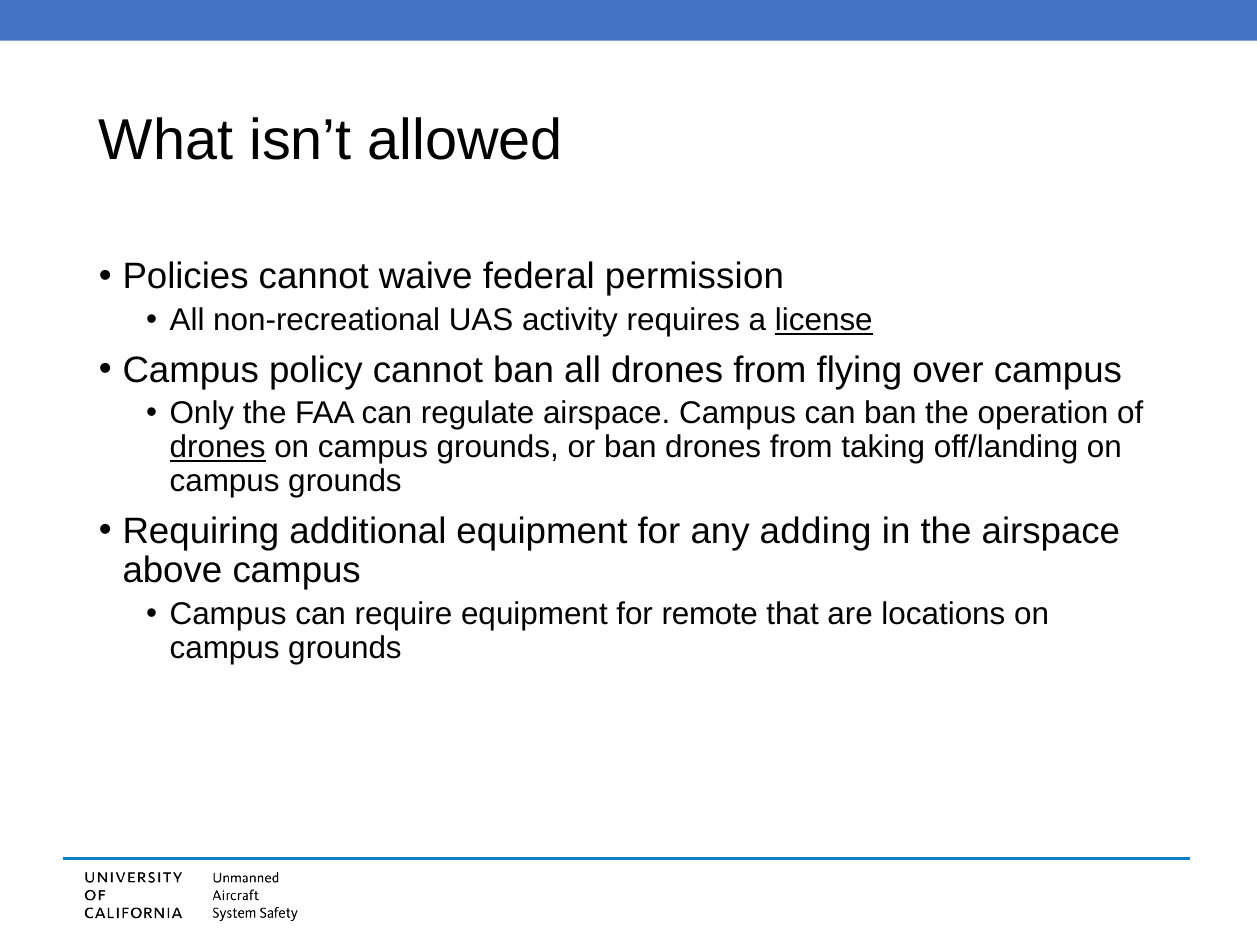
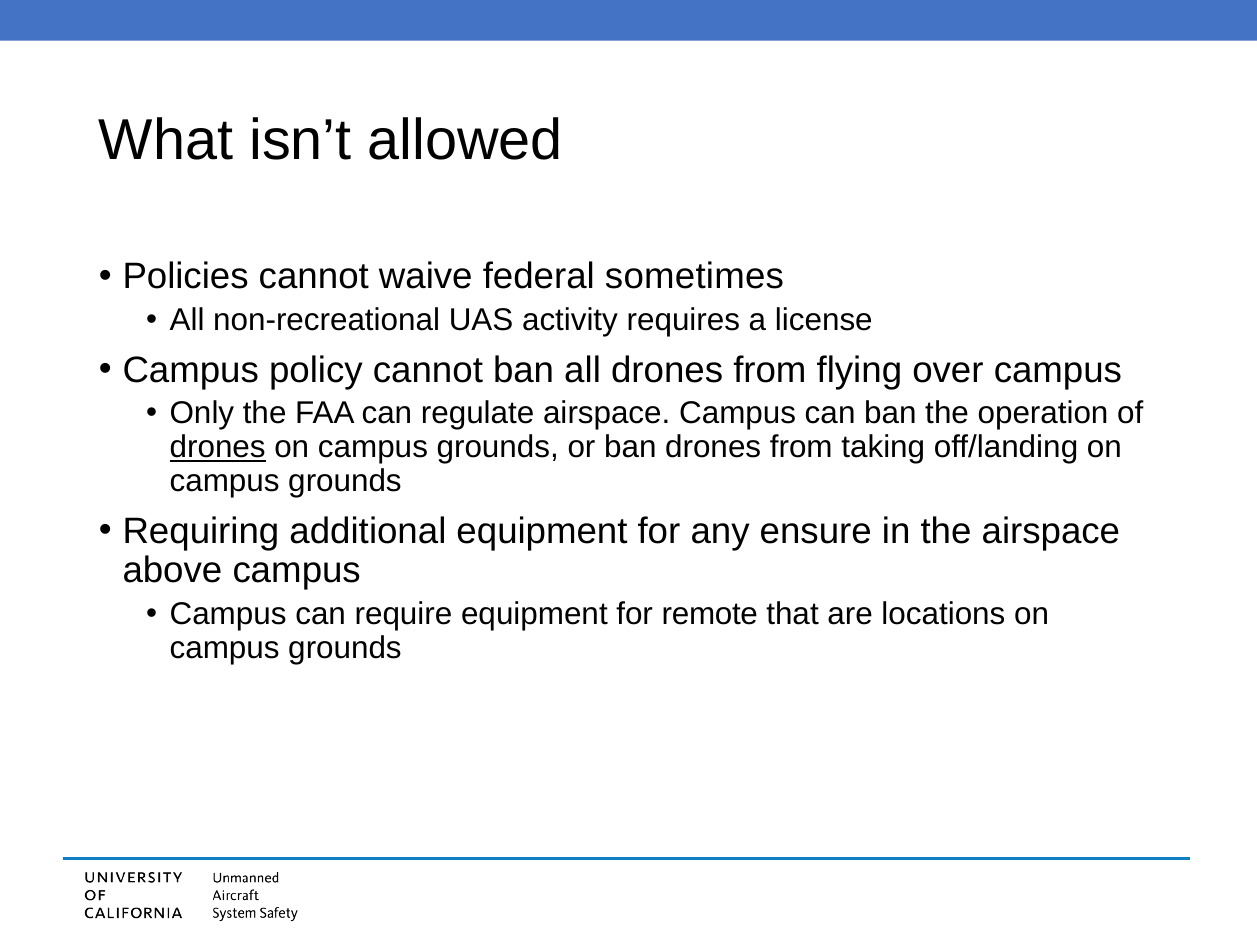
permission: permission -> sometimes (694, 277)
license underline: present -> none (824, 320)
adding: adding -> ensure (816, 531)
